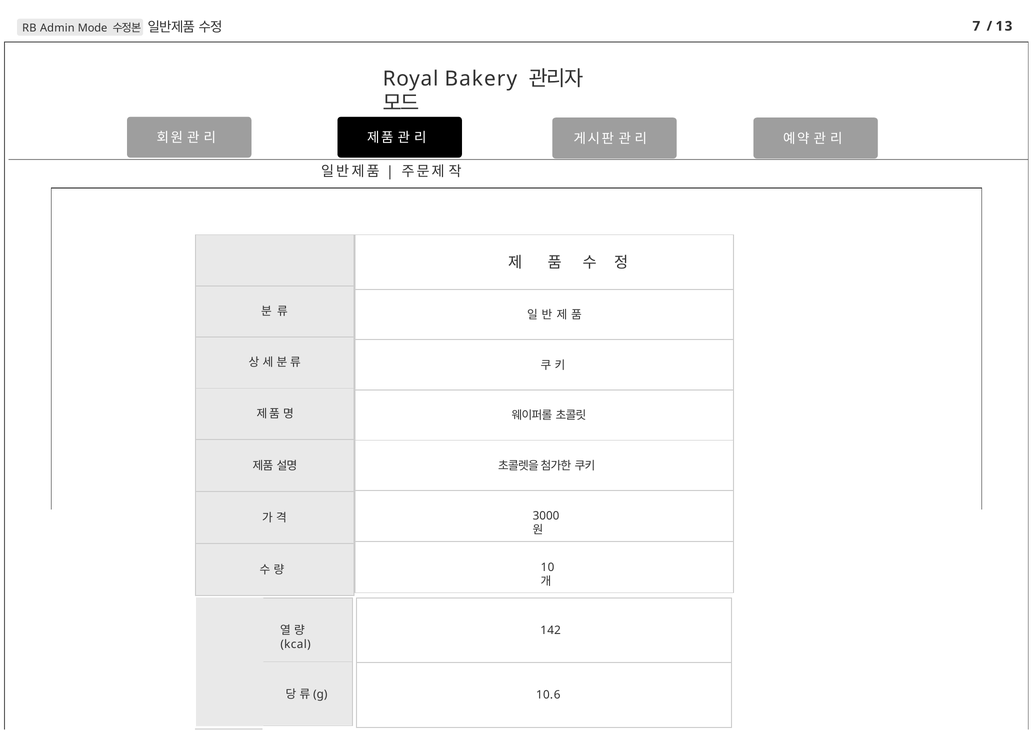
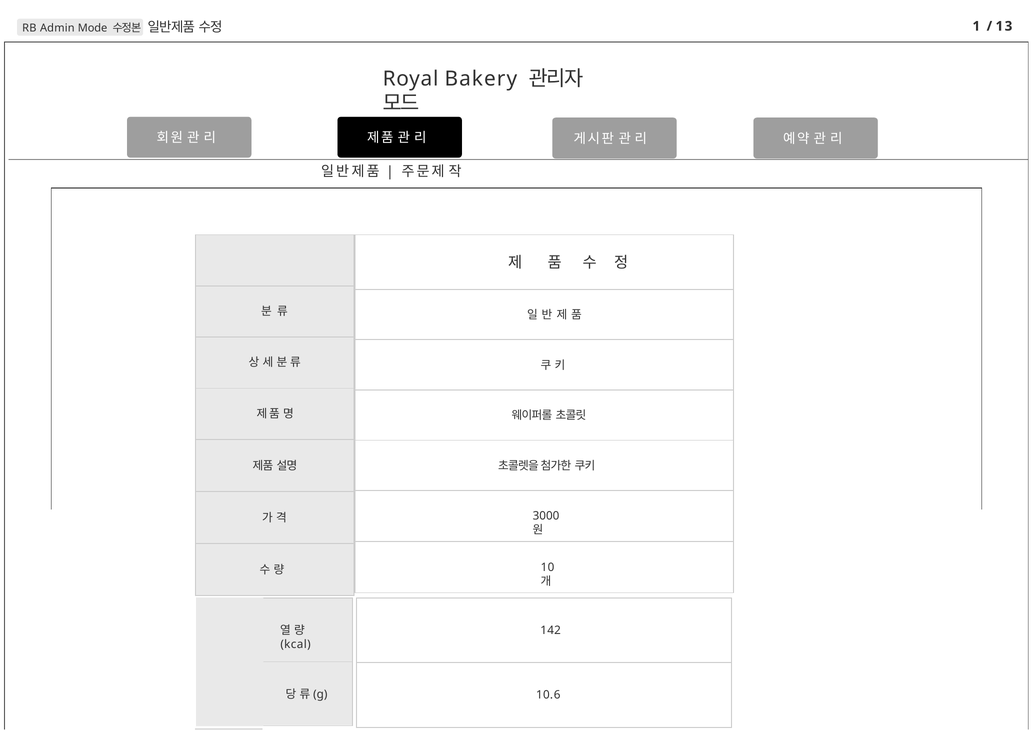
7: 7 -> 1 (976, 26)
